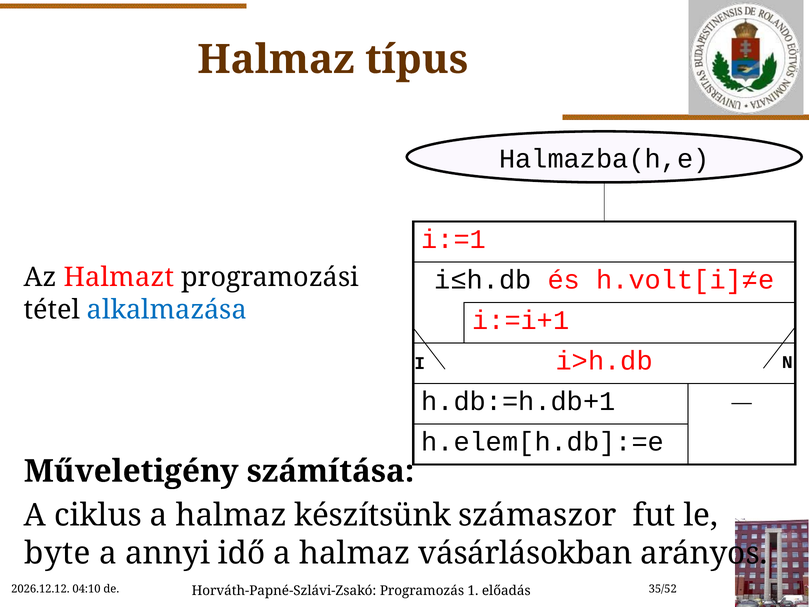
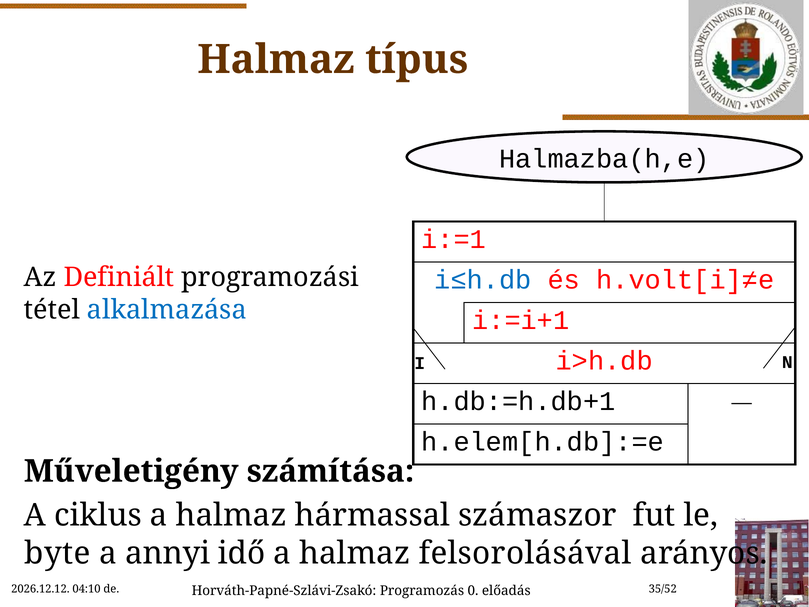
i≤h.db colour: black -> blue (483, 280)
Halmazt: Halmazt -> Definiált (119, 277)
készítsünk: készítsünk -> hármassal (372, 515)
vásárlásokban: vásárlásokban -> felsorolásával (525, 553)
1: 1 -> 0 (473, 590)
